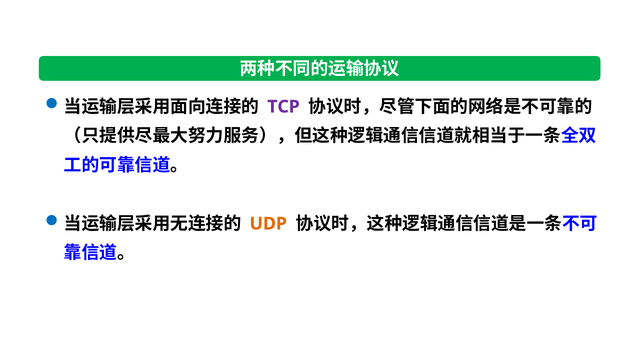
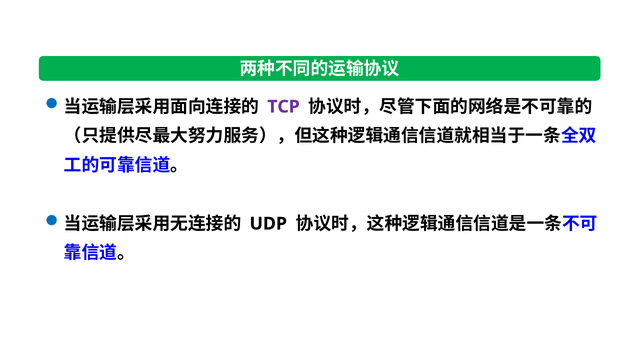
UDP colour: orange -> black (268, 224)
